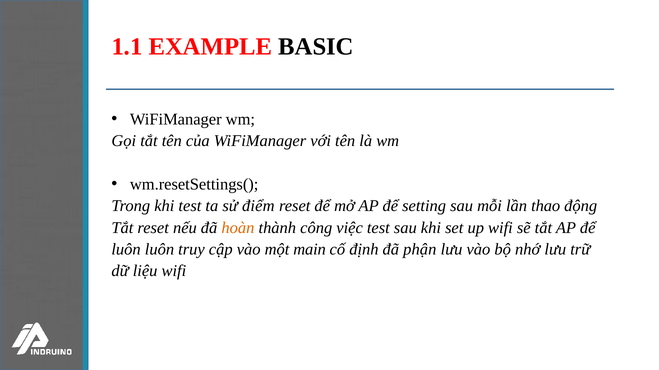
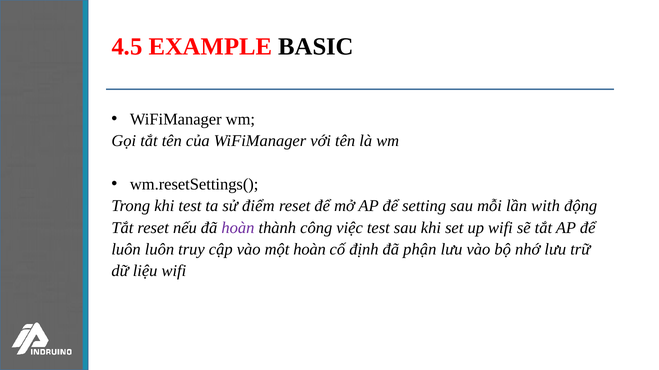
1.1: 1.1 -> 4.5 (127, 47)
thao: thao -> with (546, 206)
hoàn colour: orange -> purple (238, 228)
một main: main -> hoàn (310, 250)
